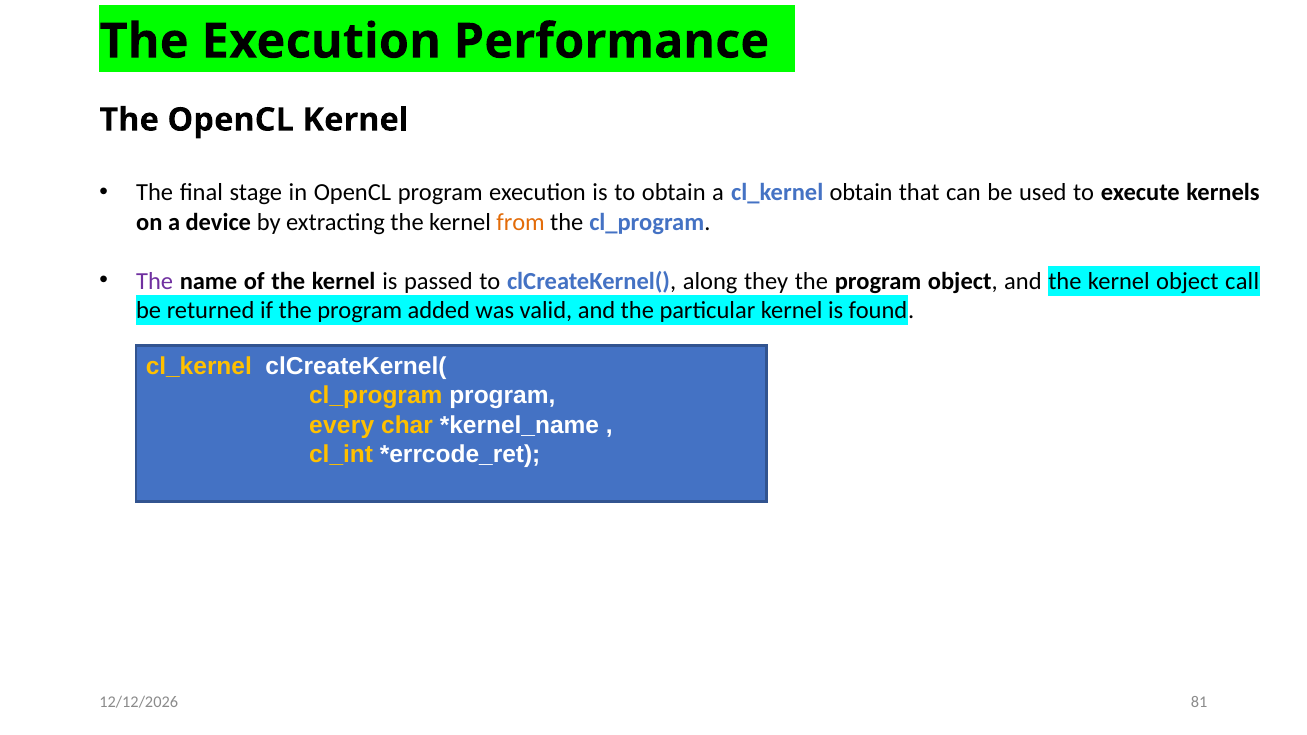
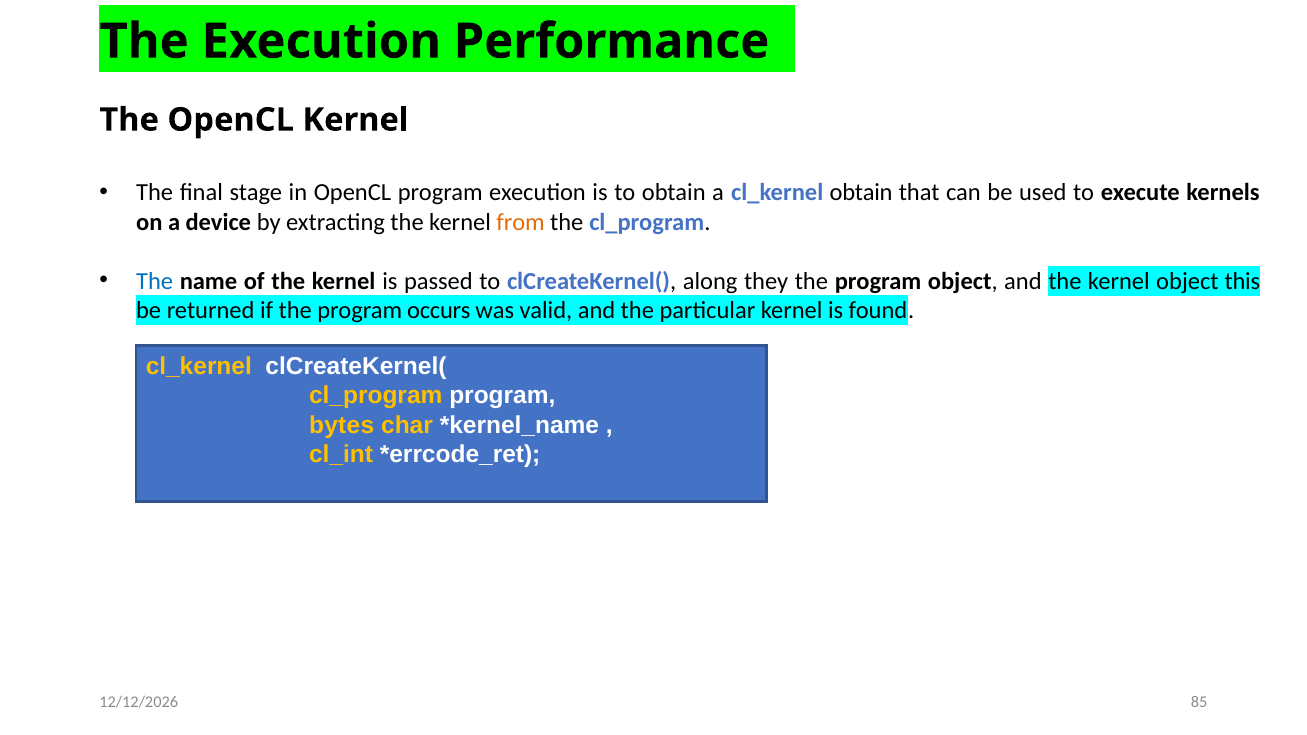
The colour: purple -> blue (155, 281)
call: call -> this (1242, 281)
added: added -> occurs (439, 310)
every: every -> bytes (342, 425)
81: 81 -> 85 (1199, 702)
